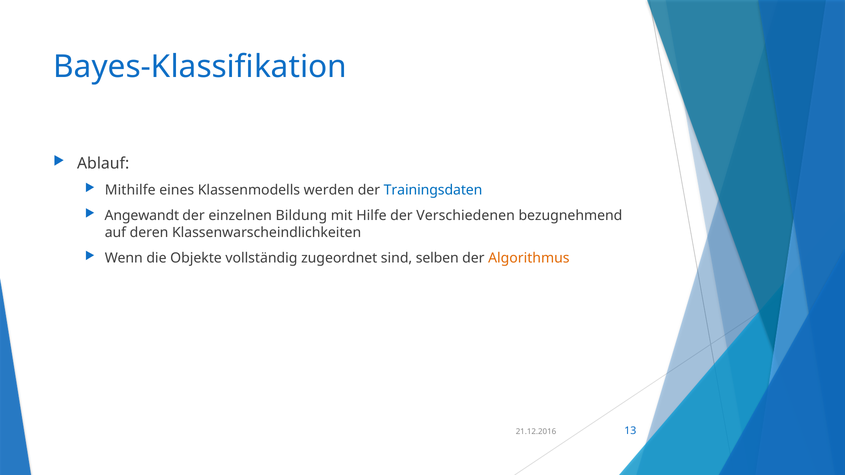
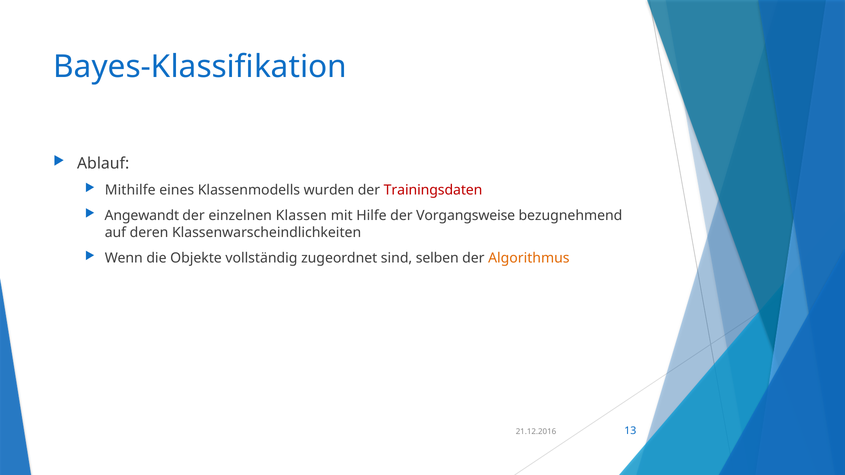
werden: werden -> wurden (329, 190)
Trainingsdaten colour: blue -> red (433, 190)
Bildung: Bildung -> Klassen (301, 216)
Verschiedenen: Verschiedenen -> Vorgangsweise (466, 216)
